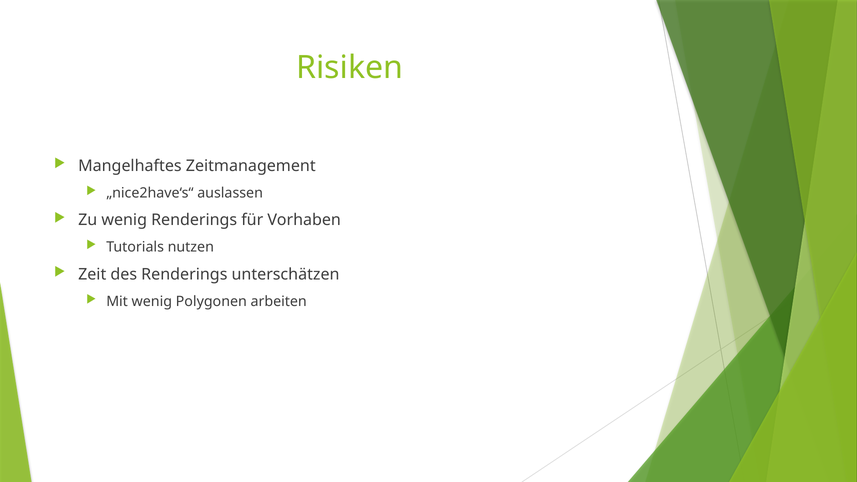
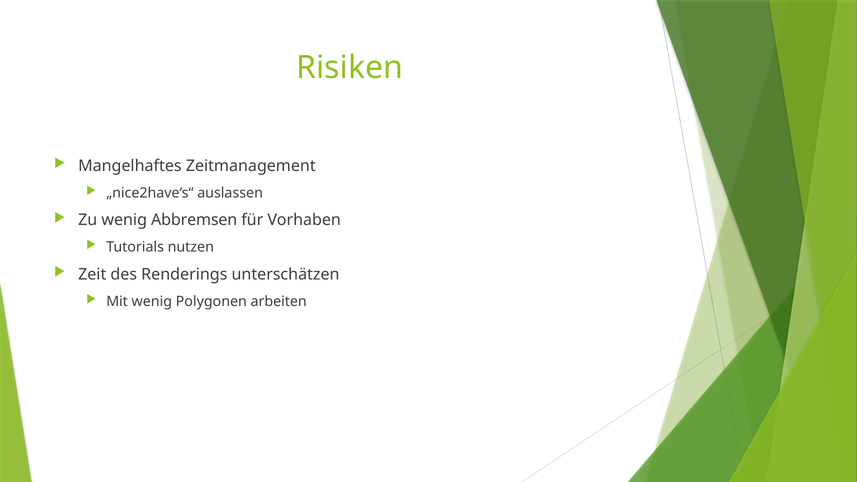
wenig Renderings: Renderings -> Abbremsen (194, 220)
